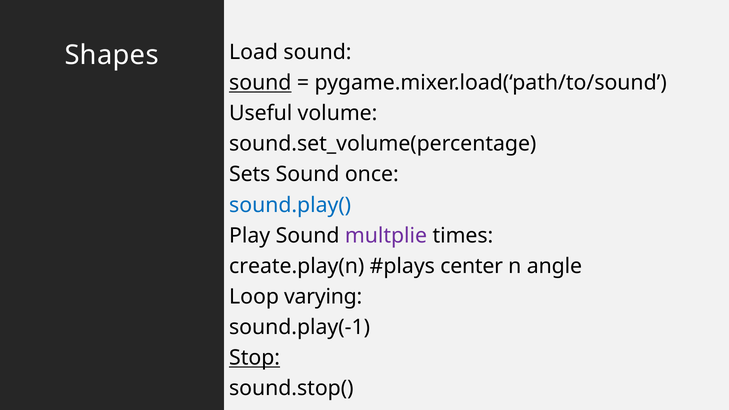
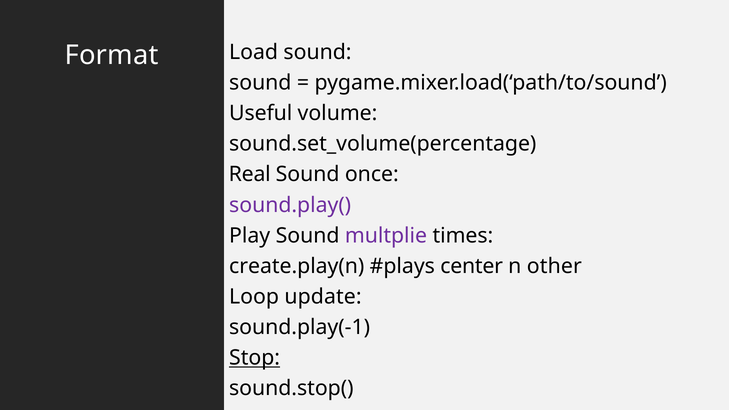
Shapes: Shapes -> Format (112, 55)
sound underline: present -> none (260, 83)
Sets: Sets -> Real (250, 175)
sound.play( colour: blue -> purple (290, 205)
angle: angle -> other (554, 266)
varying: varying -> update (323, 297)
